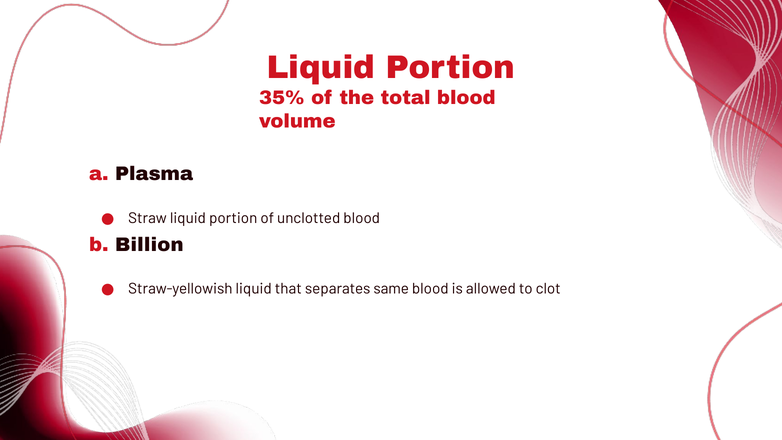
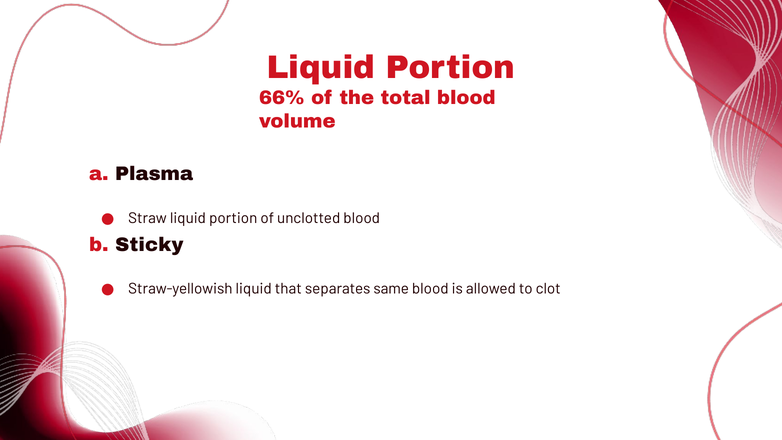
35%: 35% -> 66% (282, 98)
Billion: Billion -> Sticky (149, 245)
